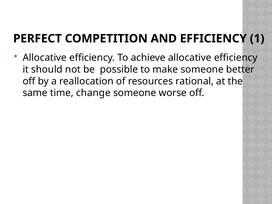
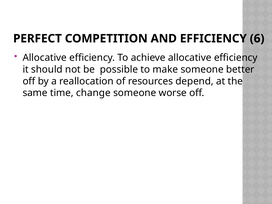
1: 1 -> 6 (257, 39)
rational: rational -> depend (195, 81)
